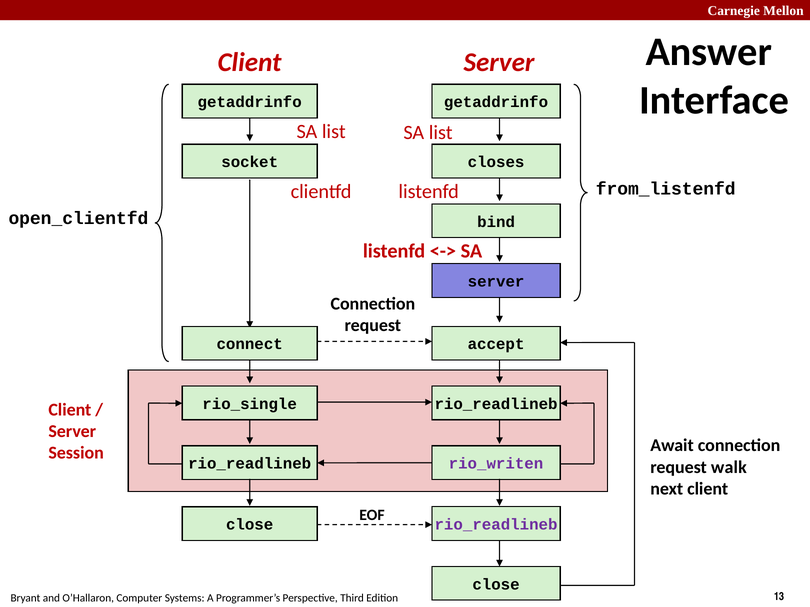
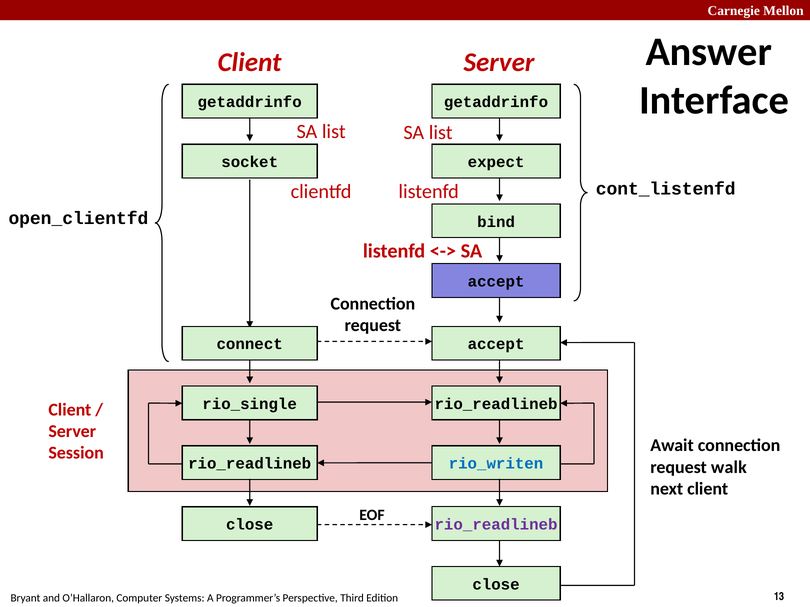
closes: closes -> expect (496, 162)
from_listenfd: from_listenfd -> cont_listenfd (666, 189)
server: server -> accept (496, 282)
rio_writen colour: purple -> blue (496, 464)
